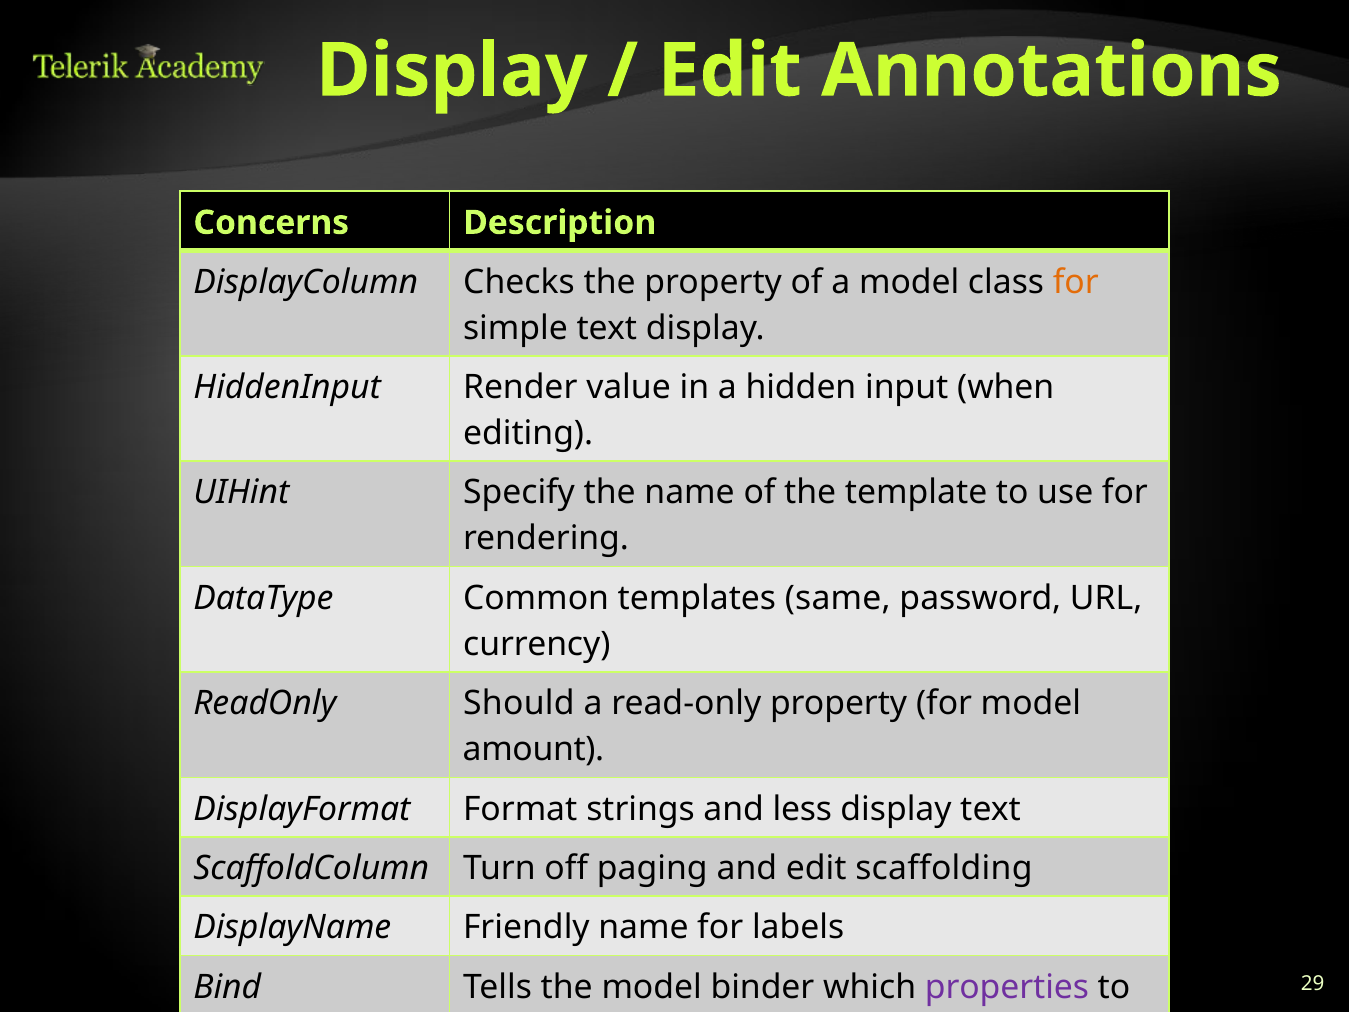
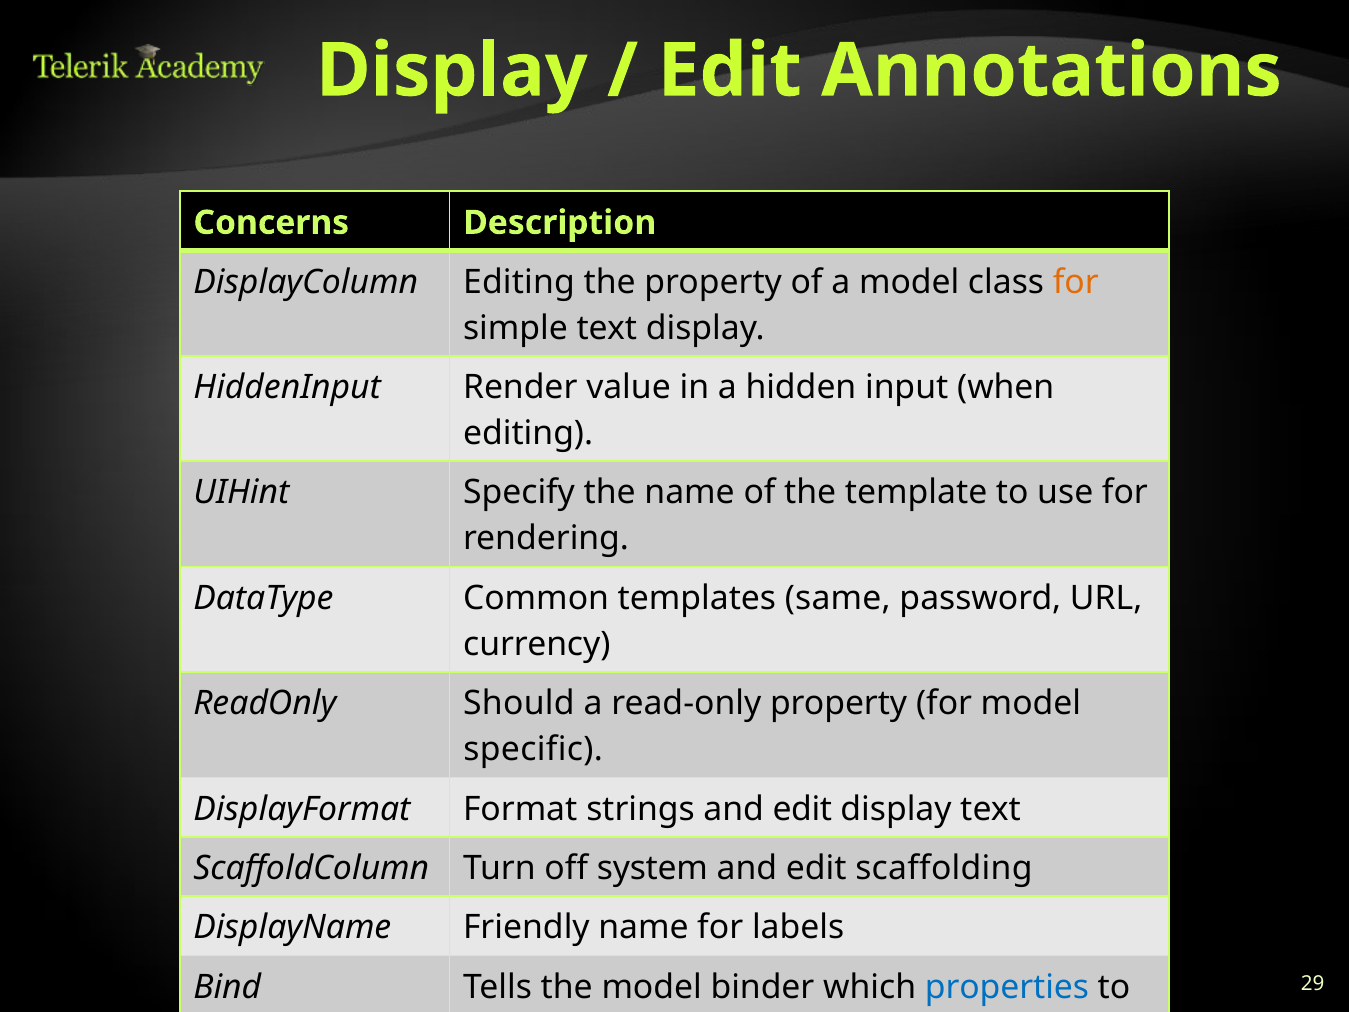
DisplayColumn Checks: Checks -> Editing (519, 282)
amount: amount -> specific (533, 749)
strings and less: less -> edit (802, 809)
paging: paging -> system (652, 868)
properties colour: purple -> blue (1007, 987)
